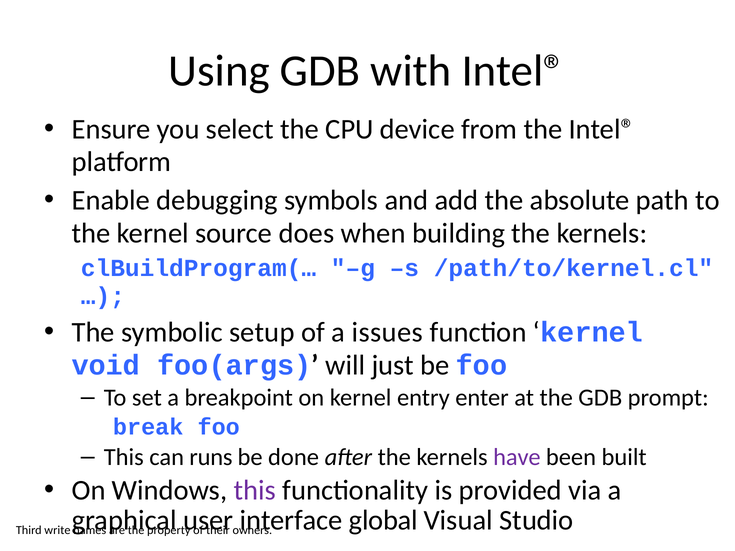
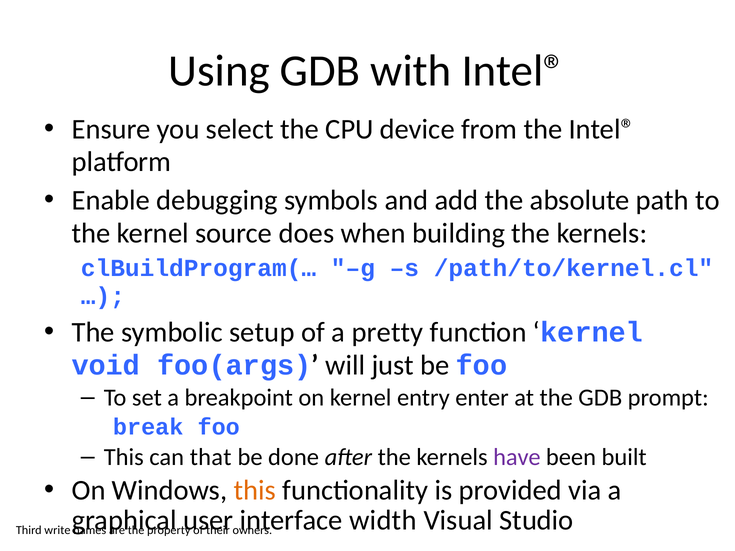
issues: issues -> pretty (387, 332)
runs: runs -> that (211, 457)
this colour: purple -> orange (255, 491)
global: global -> width (383, 521)
